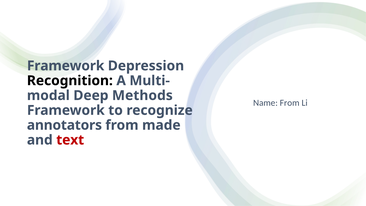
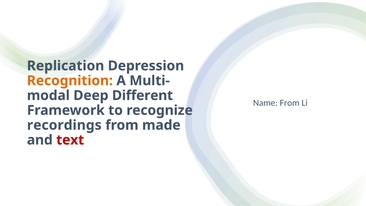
Framework: Framework -> Replication (66, 66)
Recognition colour: black -> orange (70, 81)
Methods: Methods -> Different (143, 95)
annotators: annotators -> recordings (64, 125)
